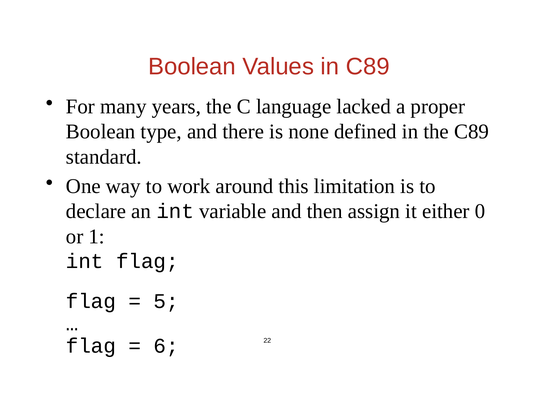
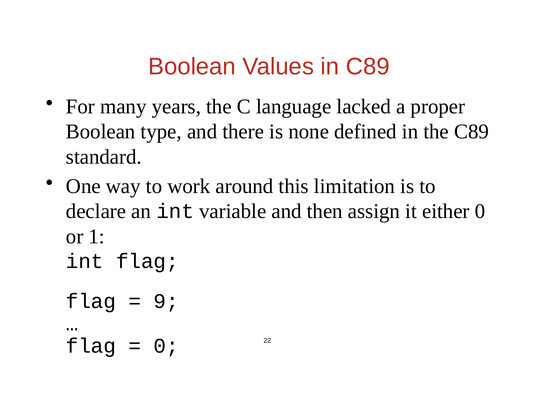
5: 5 -> 9 (166, 301)
6: 6 -> 0 (166, 346)
